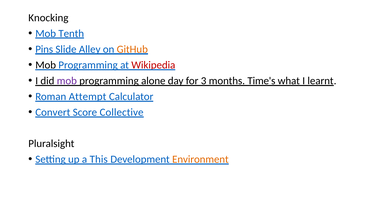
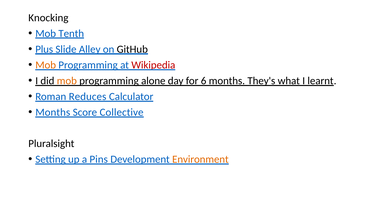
Pins: Pins -> Plus (44, 49)
GitHub colour: orange -> black (132, 49)
Mob colour: black -> orange (46, 65)
mob colour: purple -> orange (67, 81)
3: 3 -> 6 (204, 81)
Time's: Time's -> They's (261, 81)
Attempt: Attempt -> Reduces (88, 97)
Convert: Convert -> Months (53, 112)
This: This -> Pins (99, 160)
